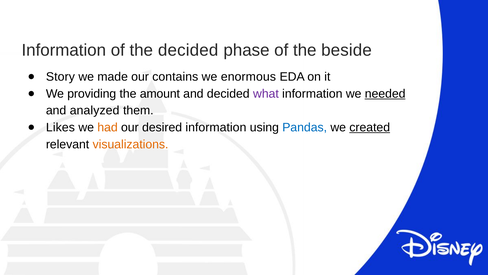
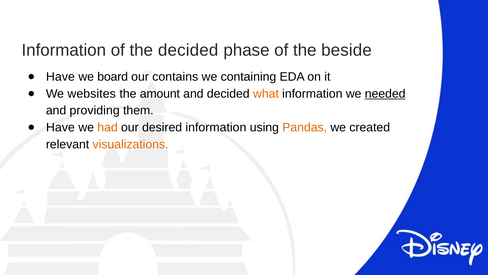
Story: Story -> Have (60, 77)
made: made -> board (113, 77)
enormous: enormous -> containing (248, 77)
providing: providing -> websites (92, 94)
what colour: purple -> orange (266, 94)
analyzed: analyzed -> providing (95, 110)
Likes: Likes -> Have (60, 127)
Pandas colour: blue -> orange (305, 127)
created underline: present -> none (370, 127)
